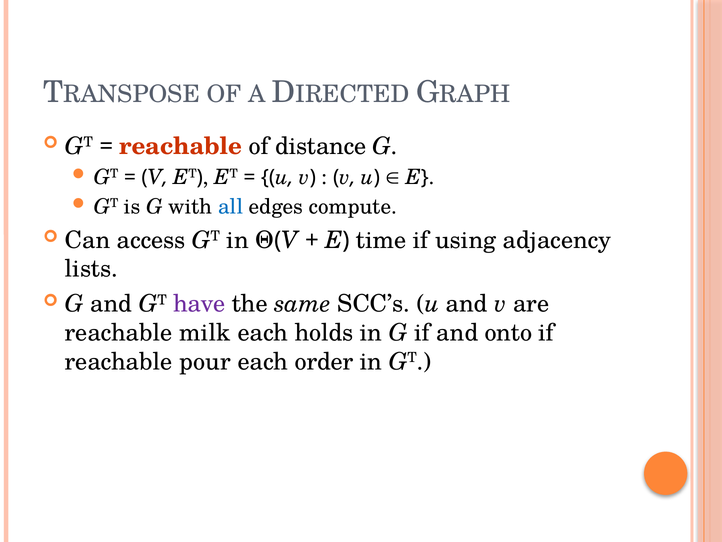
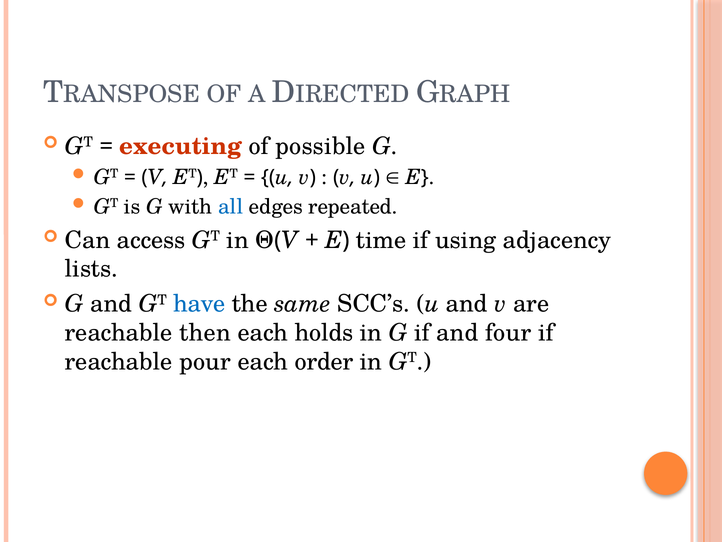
reachable: reachable -> executing (181, 146)
distance: distance -> possible (320, 146)
compute: compute -> repeated (353, 207)
have colour: purple -> blue (199, 304)
milk: milk -> then (205, 333)
onto: onto -> four (508, 333)
